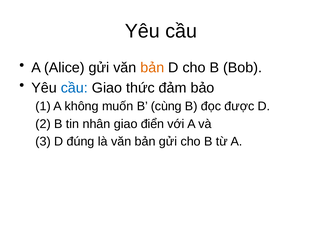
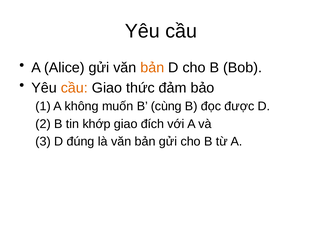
cầu colour: blue -> orange (74, 88)
nhân: nhân -> khớp (97, 124)
điển: điển -> đích (152, 124)
